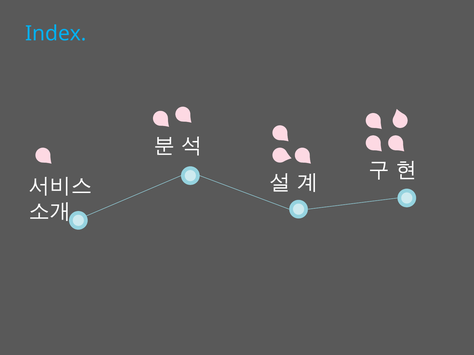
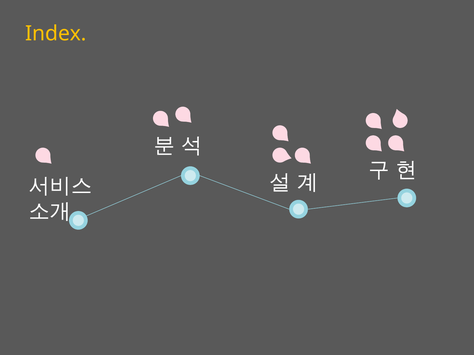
Index colour: light blue -> yellow (56, 34)
